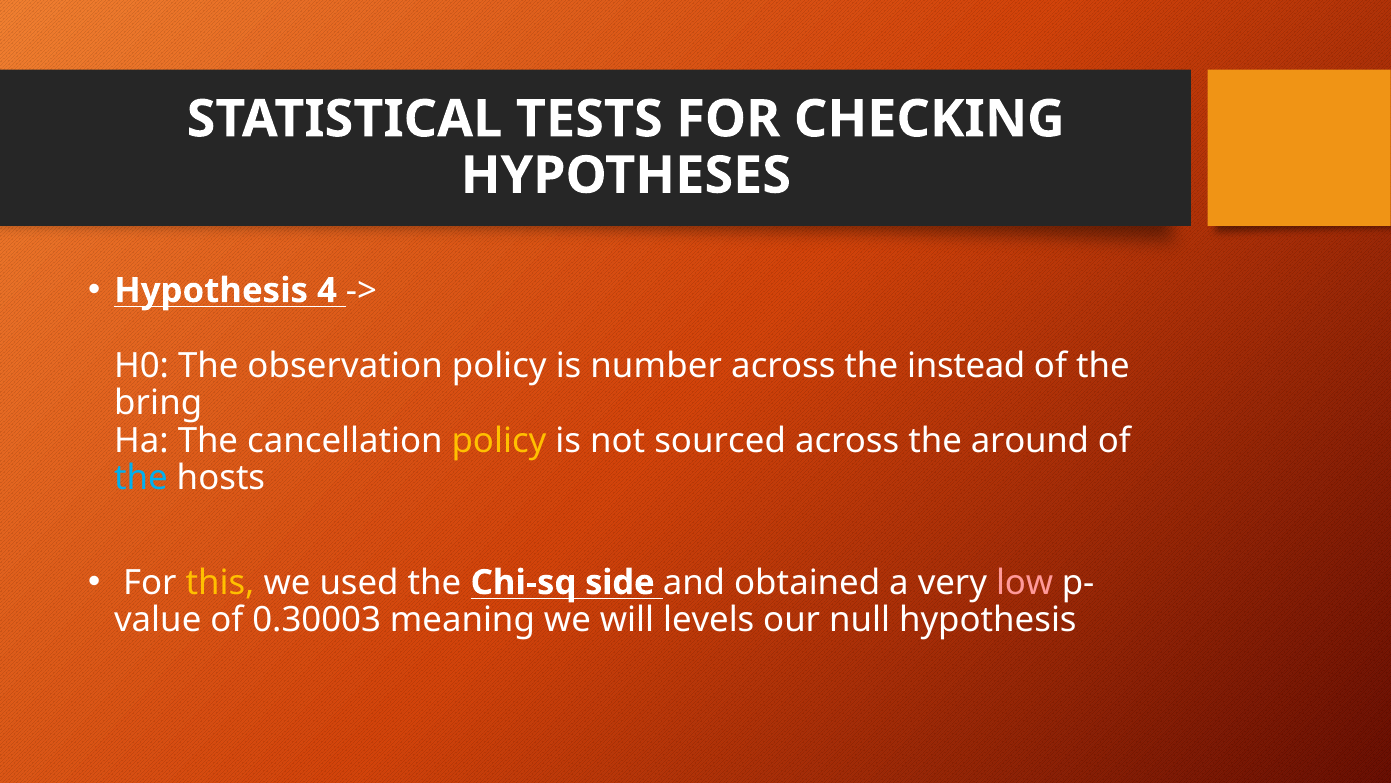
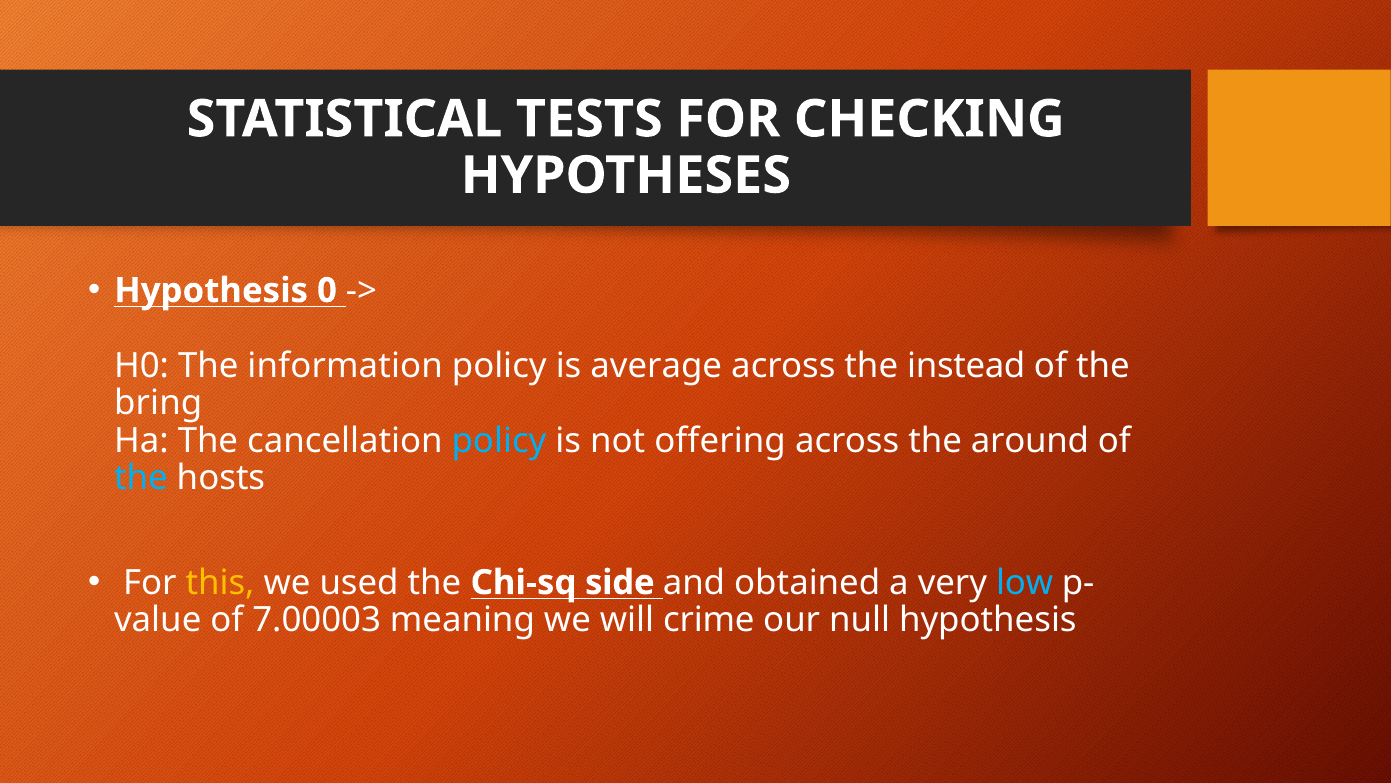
4: 4 -> 0 (327, 290)
observation: observation -> information (345, 365)
number: number -> average (656, 365)
policy colour: yellow -> light blue (499, 441)
sourced: sourced -> offering (720, 441)
low colour: pink -> light blue (1025, 582)
0.30003: 0.30003 -> 7.00003 (317, 620)
levels: levels -> crime (709, 620)
